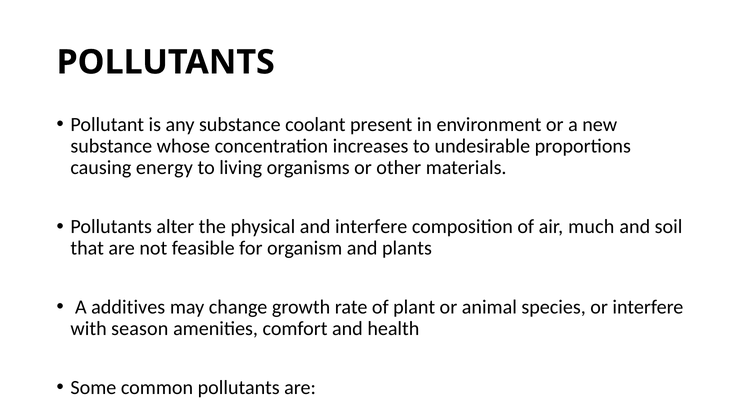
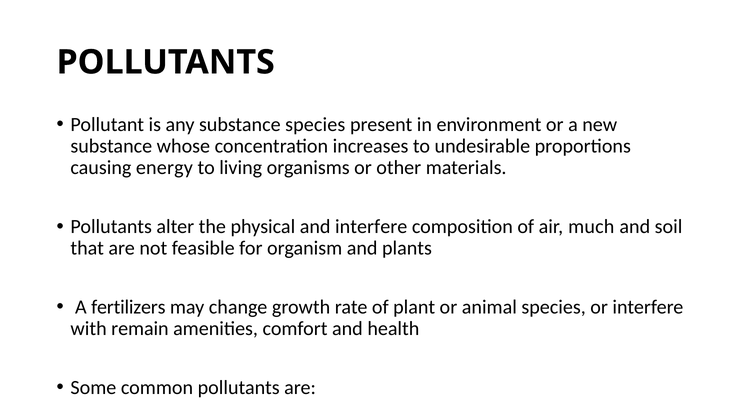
substance coolant: coolant -> species (315, 125)
additives: additives -> fertilizers (128, 307)
season: season -> remain (140, 329)
